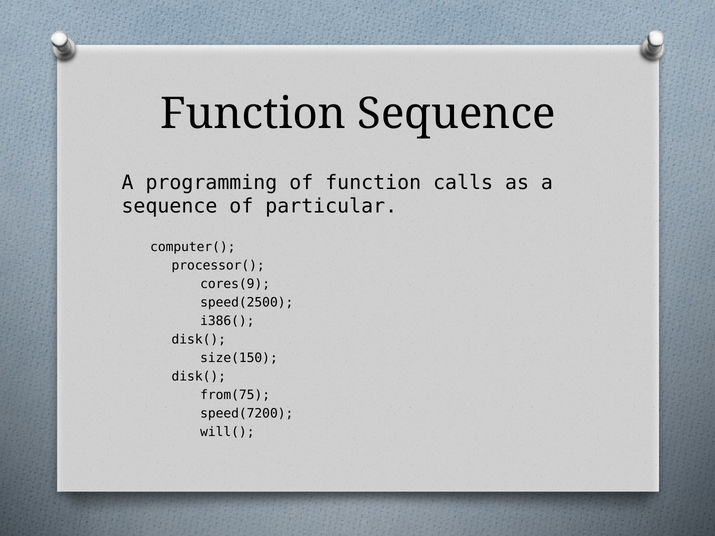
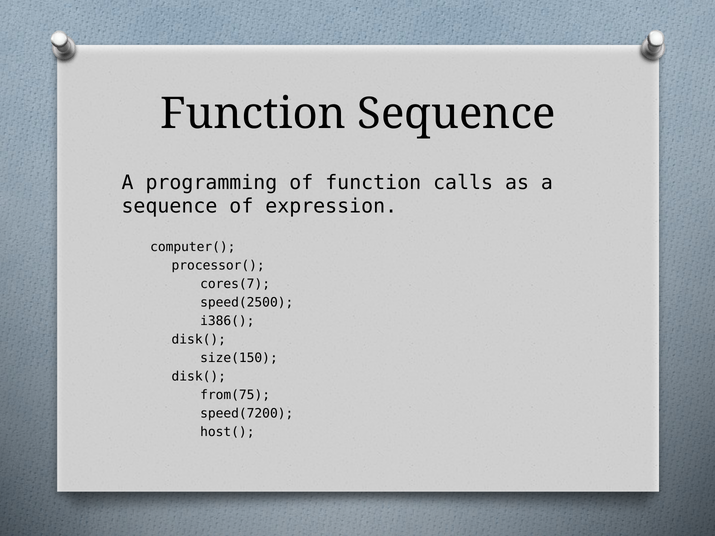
particular: particular -> expression (331, 206)
cores(9: cores(9 -> cores(7 (235, 284)
will(: will( -> host( (227, 432)
